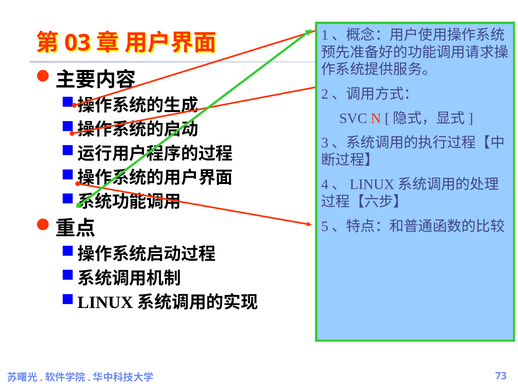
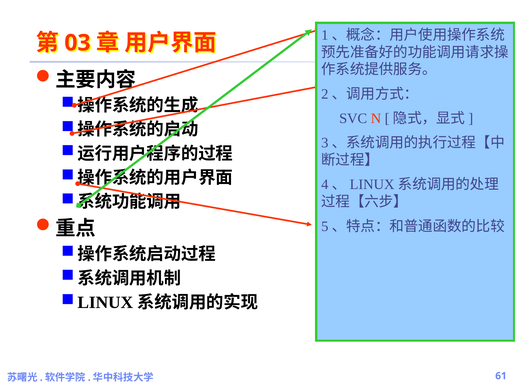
73: 73 -> 61 (501, 376)
